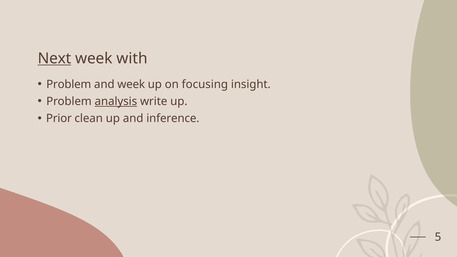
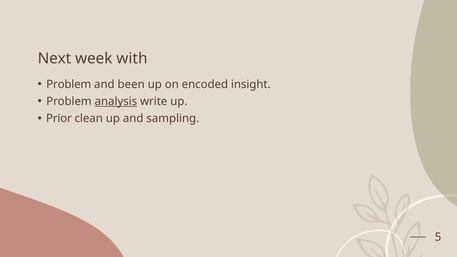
Next underline: present -> none (54, 59)
and week: week -> been (131, 84)
focusing: focusing -> encoded (205, 84)
inference: inference -> sampling (173, 118)
